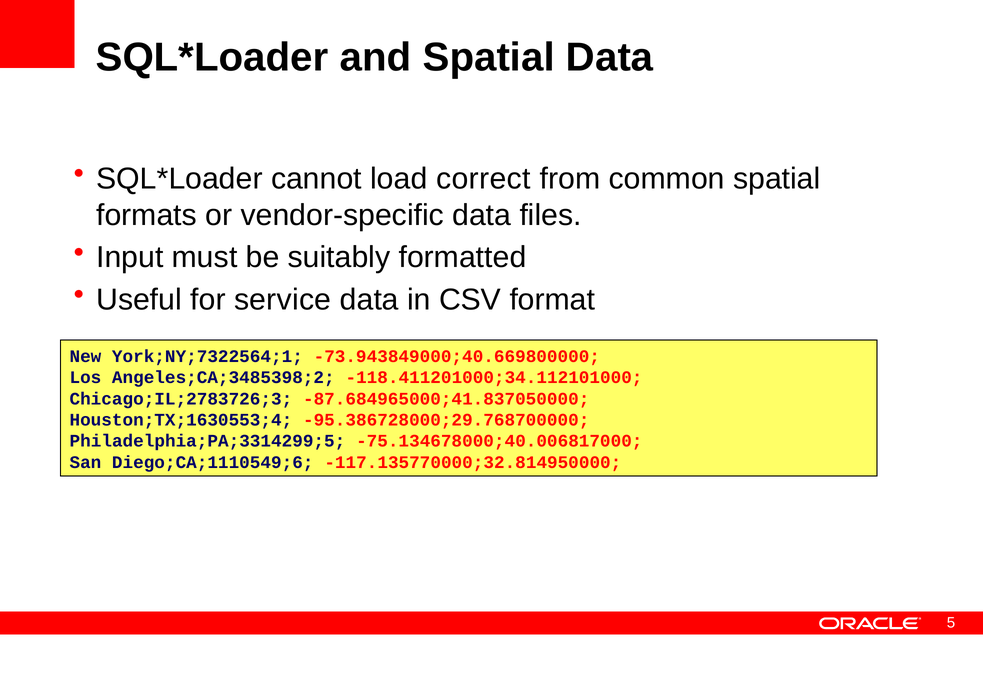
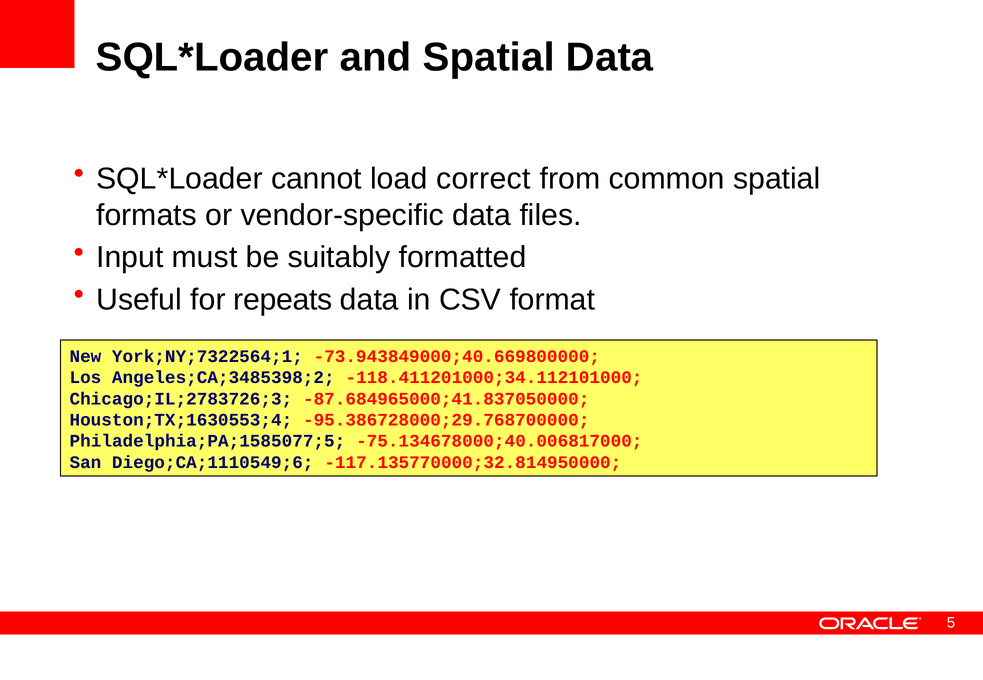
service: service -> repeats (283, 300)
Philadelphia;PA;3314299;5: Philadelphia;PA;3314299;5 -> Philadelphia;PA;1585077;5 (207, 441)
